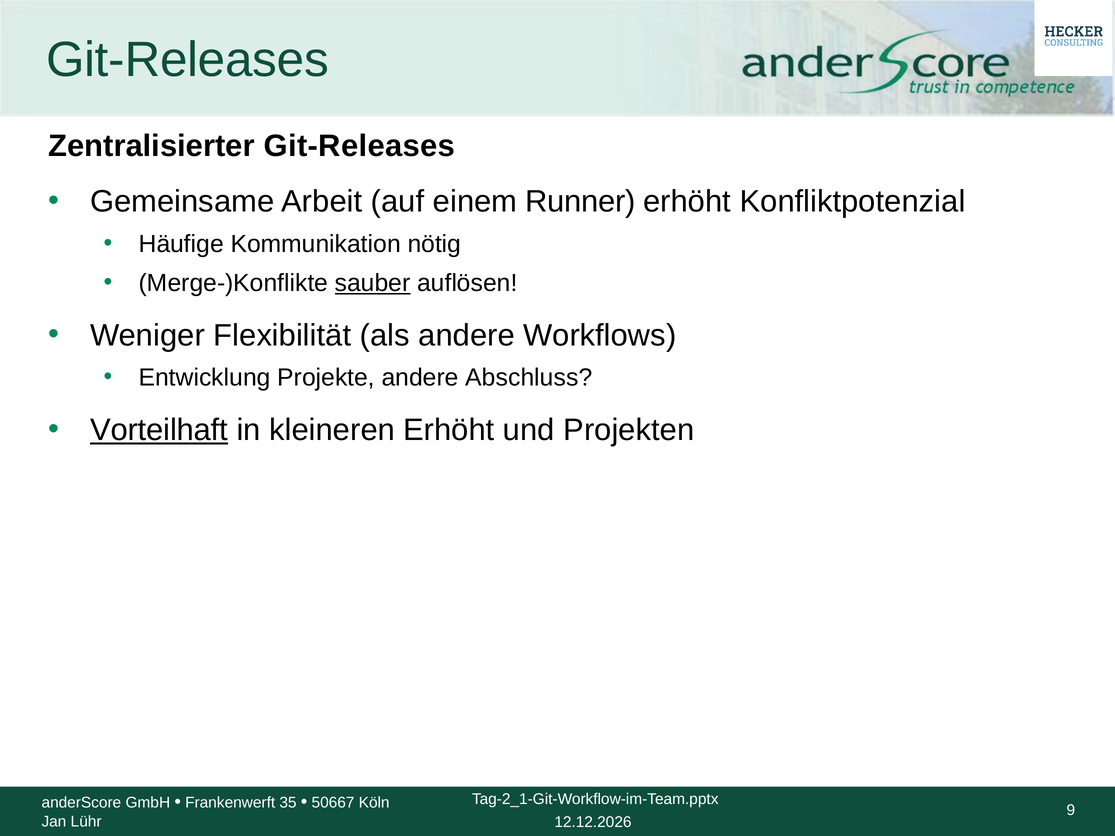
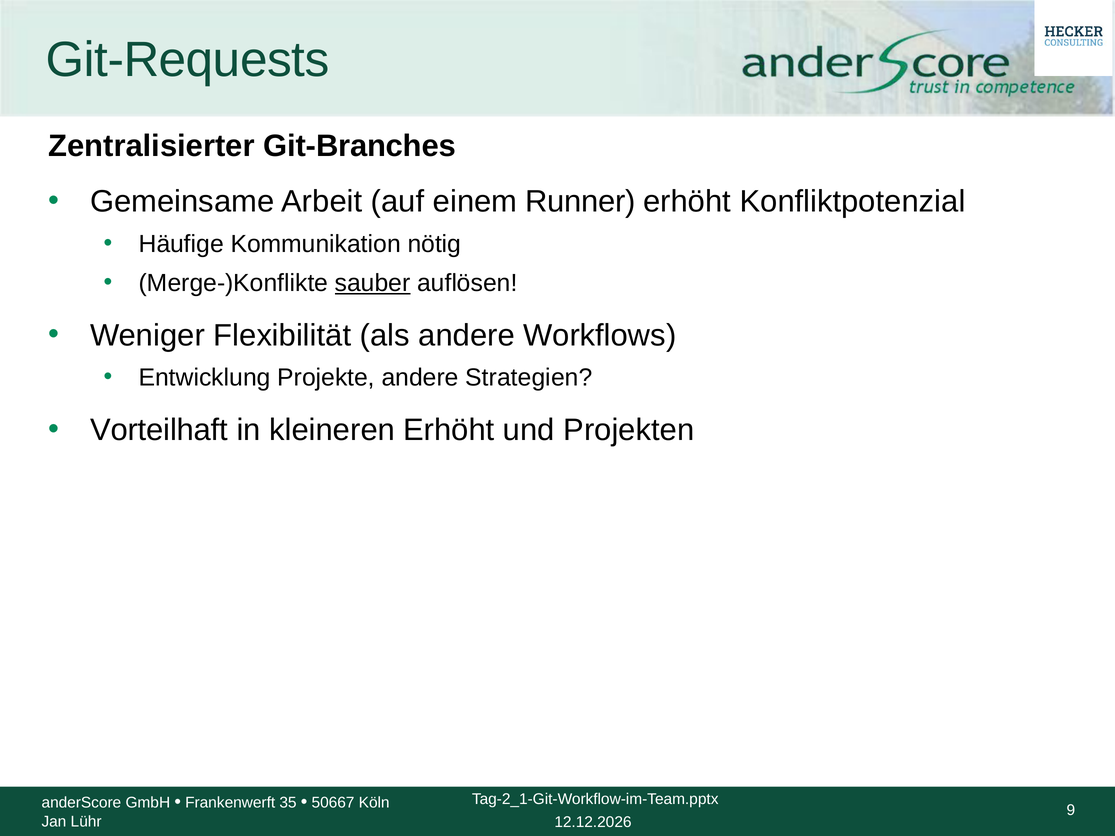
Git-Releases: Git-Releases -> Git-Requests (188, 60)
Zentralisierter Git-Releases: Git-Releases -> Git-Branches (360, 146)
Abschluss: Abschluss -> Strategien (529, 378)
Vorteilhaft underline: present -> none (159, 430)
